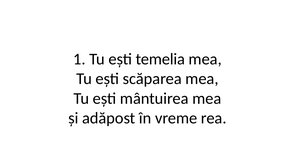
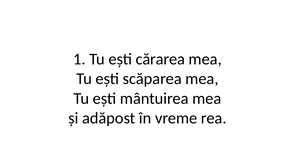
temelia: temelia -> cărarea (160, 59)
